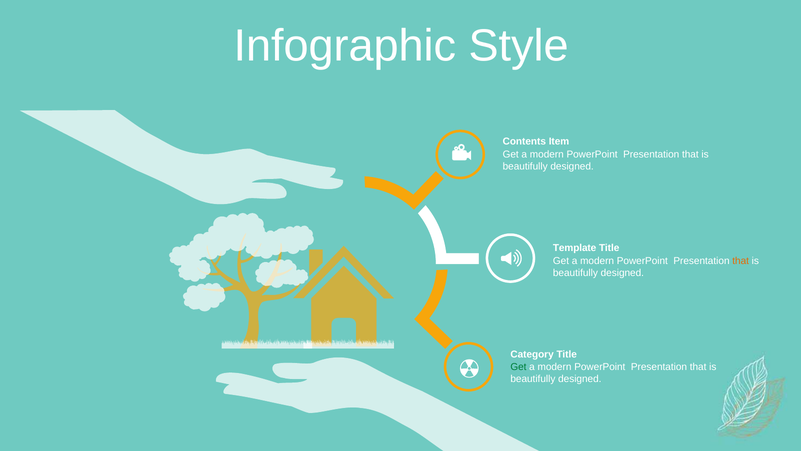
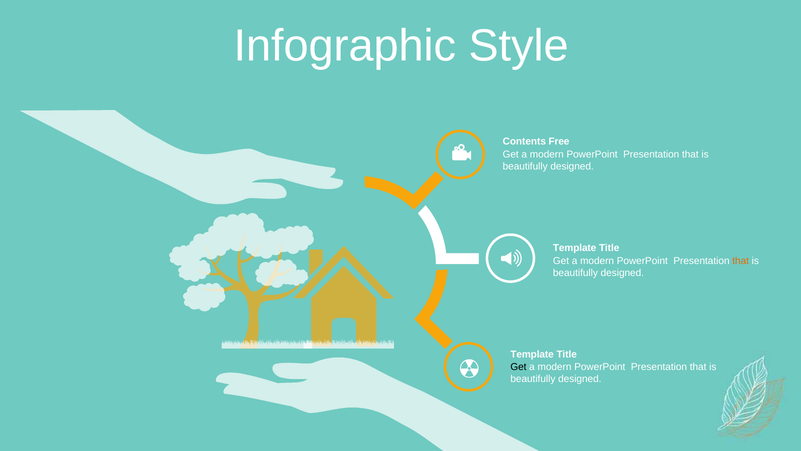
Item: Item -> Free (559, 141)
Category: Category -> Template (532, 354)
Get colour: green -> black (518, 367)
